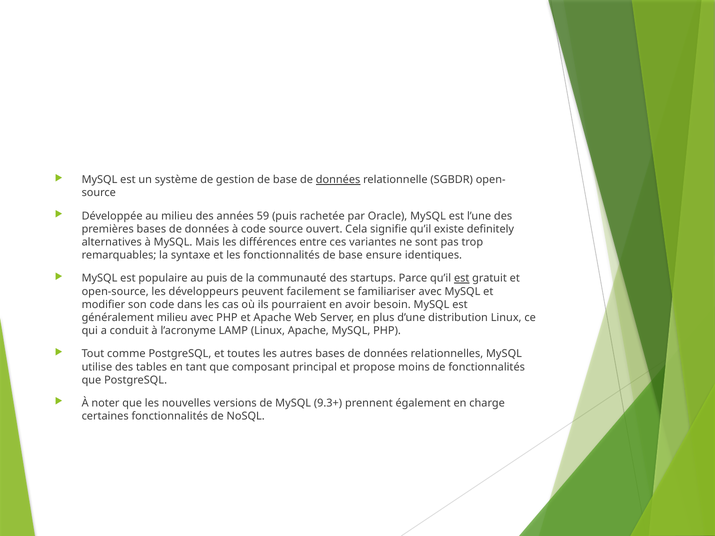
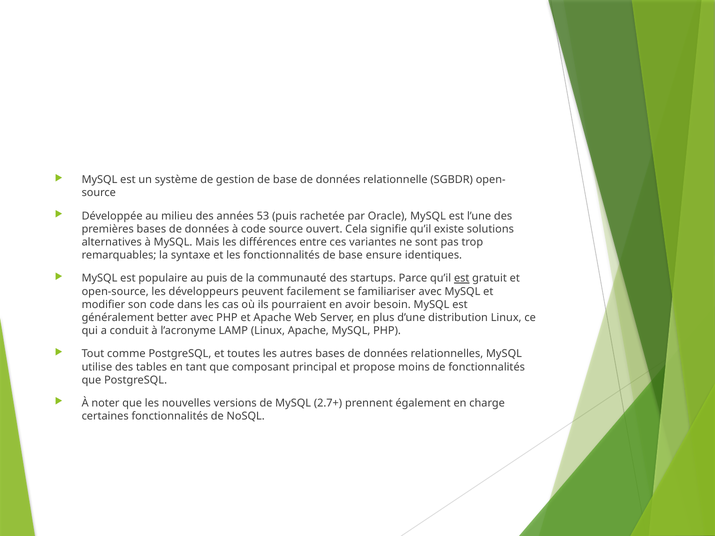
données underline: present -> none (338, 180)
59: 59 -> 53 (263, 216)
definitely: definitely -> solutions (490, 229)
généralement milieu: milieu -> better (172, 318)
9.3+: 9.3+ -> 2.7+ (328, 403)
